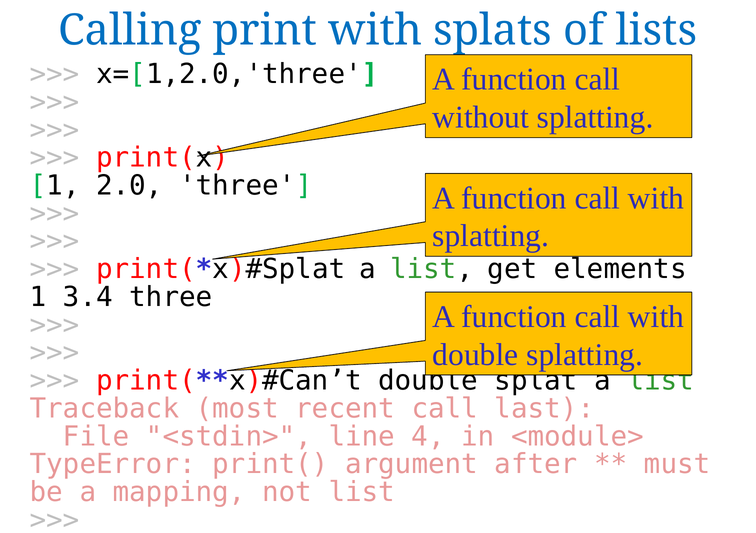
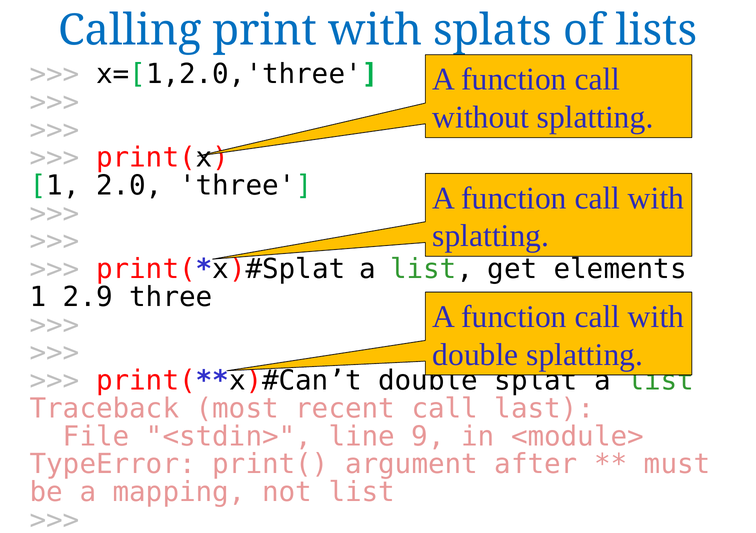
3.4: 3.4 -> 2.9 (88, 297)
4: 4 -> 9 (428, 436)
